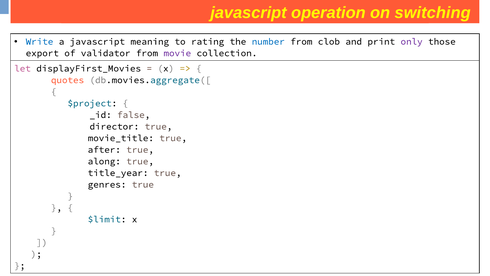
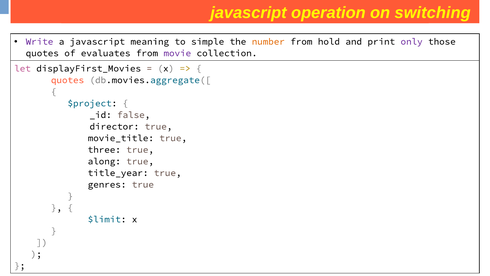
Write colour: blue -> purple (40, 42)
rating: rating -> simple (208, 42)
number colour: blue -> orange (268, 42)
clob: clob -> hold (329, 42)
export: export -> quotes (42, 53)
validator: validator -> evaluates (106, 53)
after: after -> three (104, 149)
